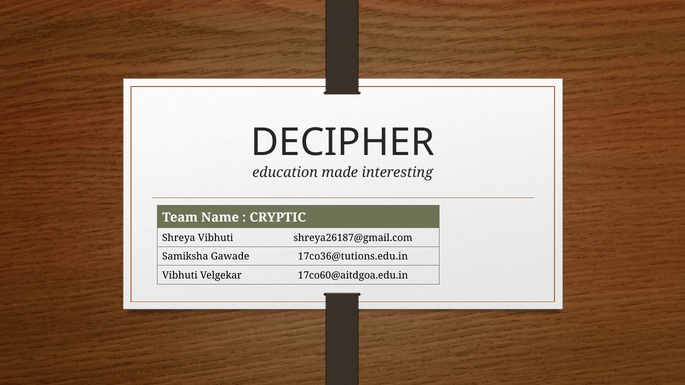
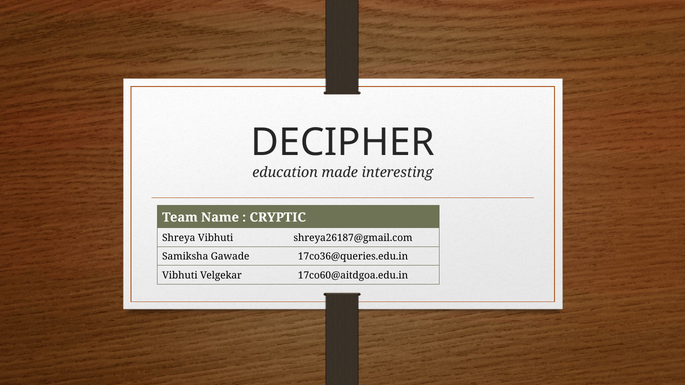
17co36@tutions.edu.in: 17co36@tutions.edu.in -> 17co36@queries.edu.in (353, 257)
